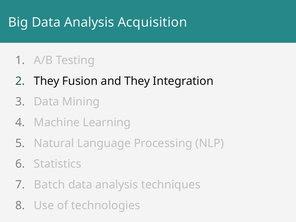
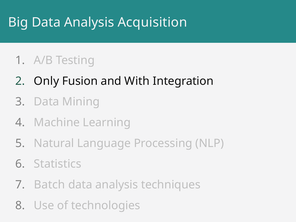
They: They -> Only (46, 81)
and They: They -> With (137, 81)
